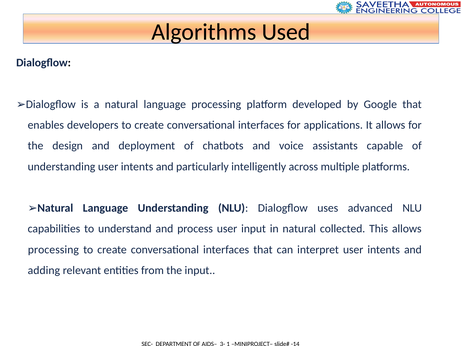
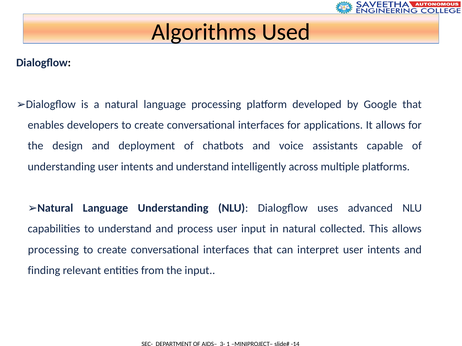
and particularly: particularly -> understand (202, 167)
adding: adding -> finding (44, 271)
